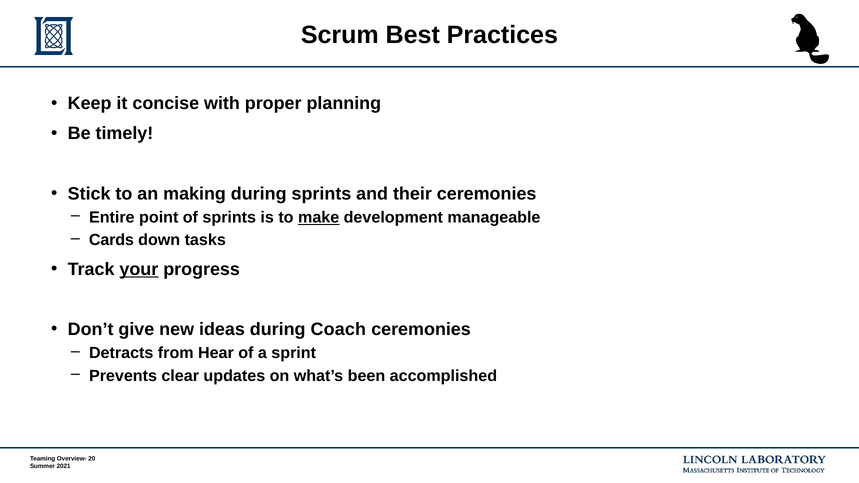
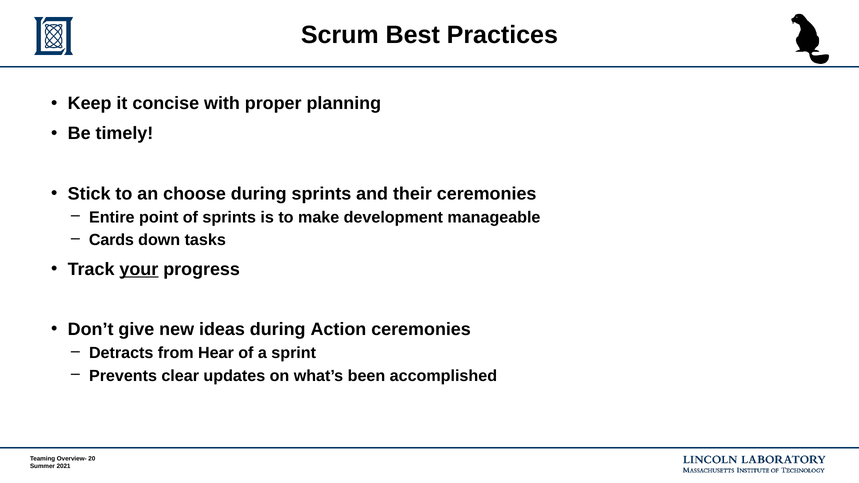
making: making -> choose (195, 194)
make underline: present -> none (319, 217)
Coach: Coach -> Action (338, 329)
